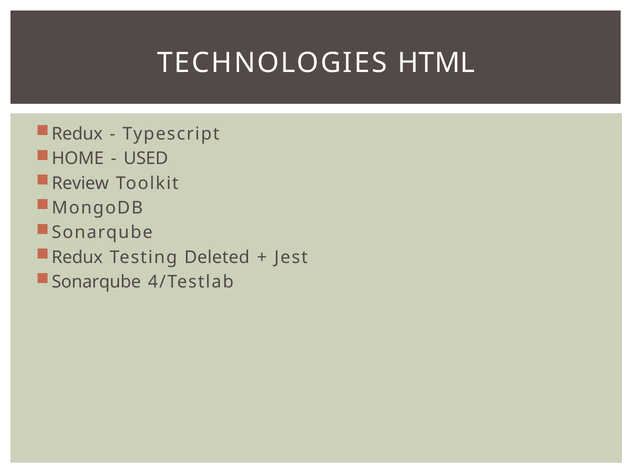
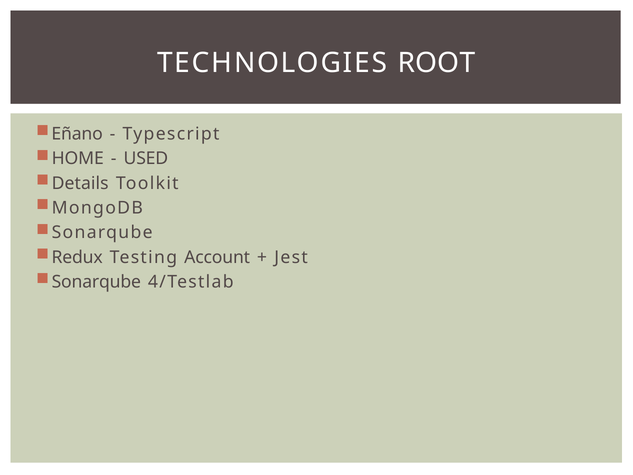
HTML: HTML -> ROOT (436, 63)
Redux: Redux -> Eñano (77, 134)
Review: Review -> Details (80, 183)
Deleted: Deleted -> Account (217, 257)
